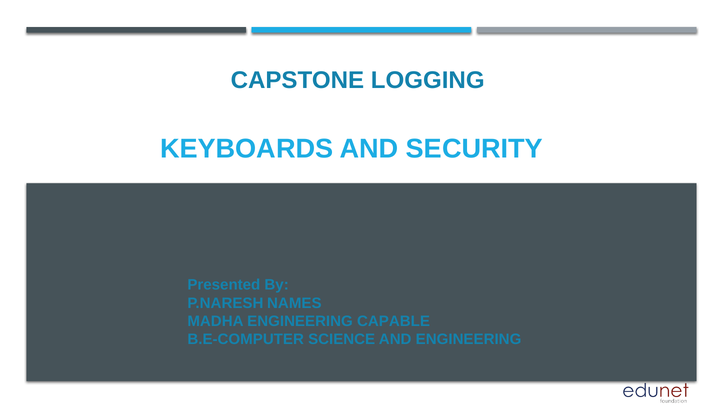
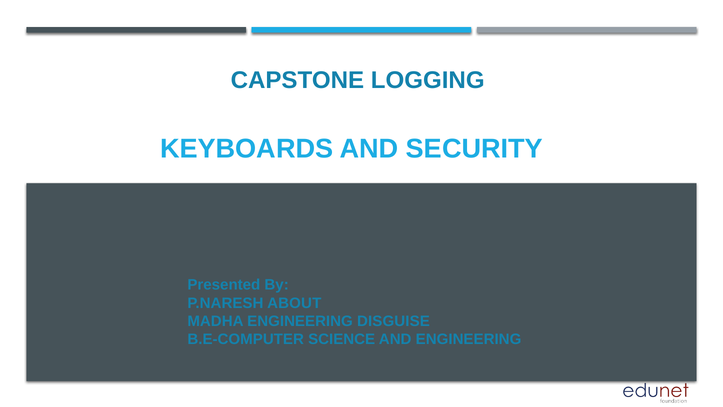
NAMES: NAMES -> ABOUT (294, 303)
CAPABLE: CAPABLE -> DISGUISE (393, 321)
